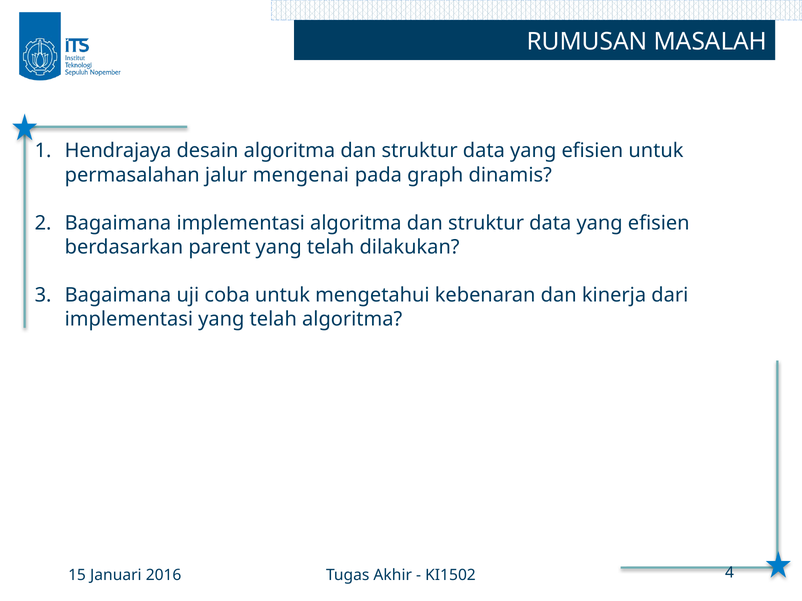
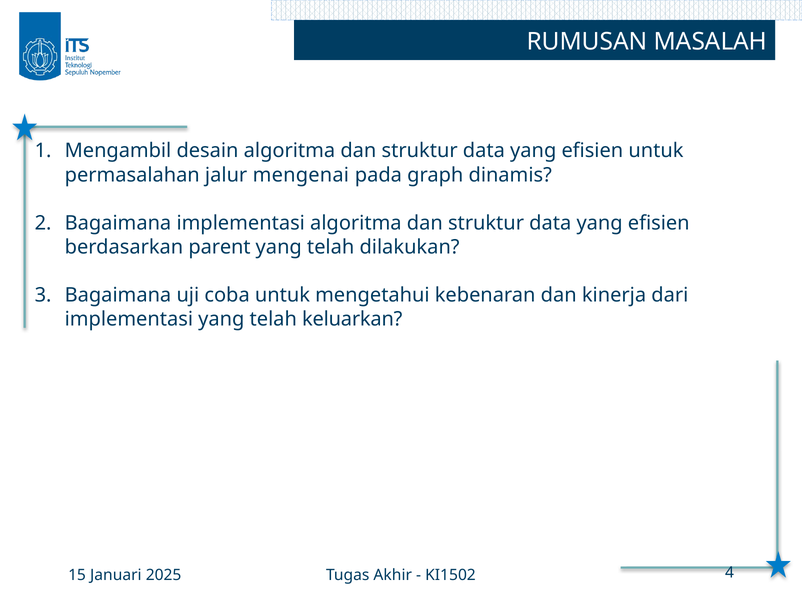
Hendrajaya: Hendrajaya -> Mengambil (118, 151)
telah algoritma: algoritma -> keluarkan (352, 319)
2016: 2016 -> 2025 (164, 576)
